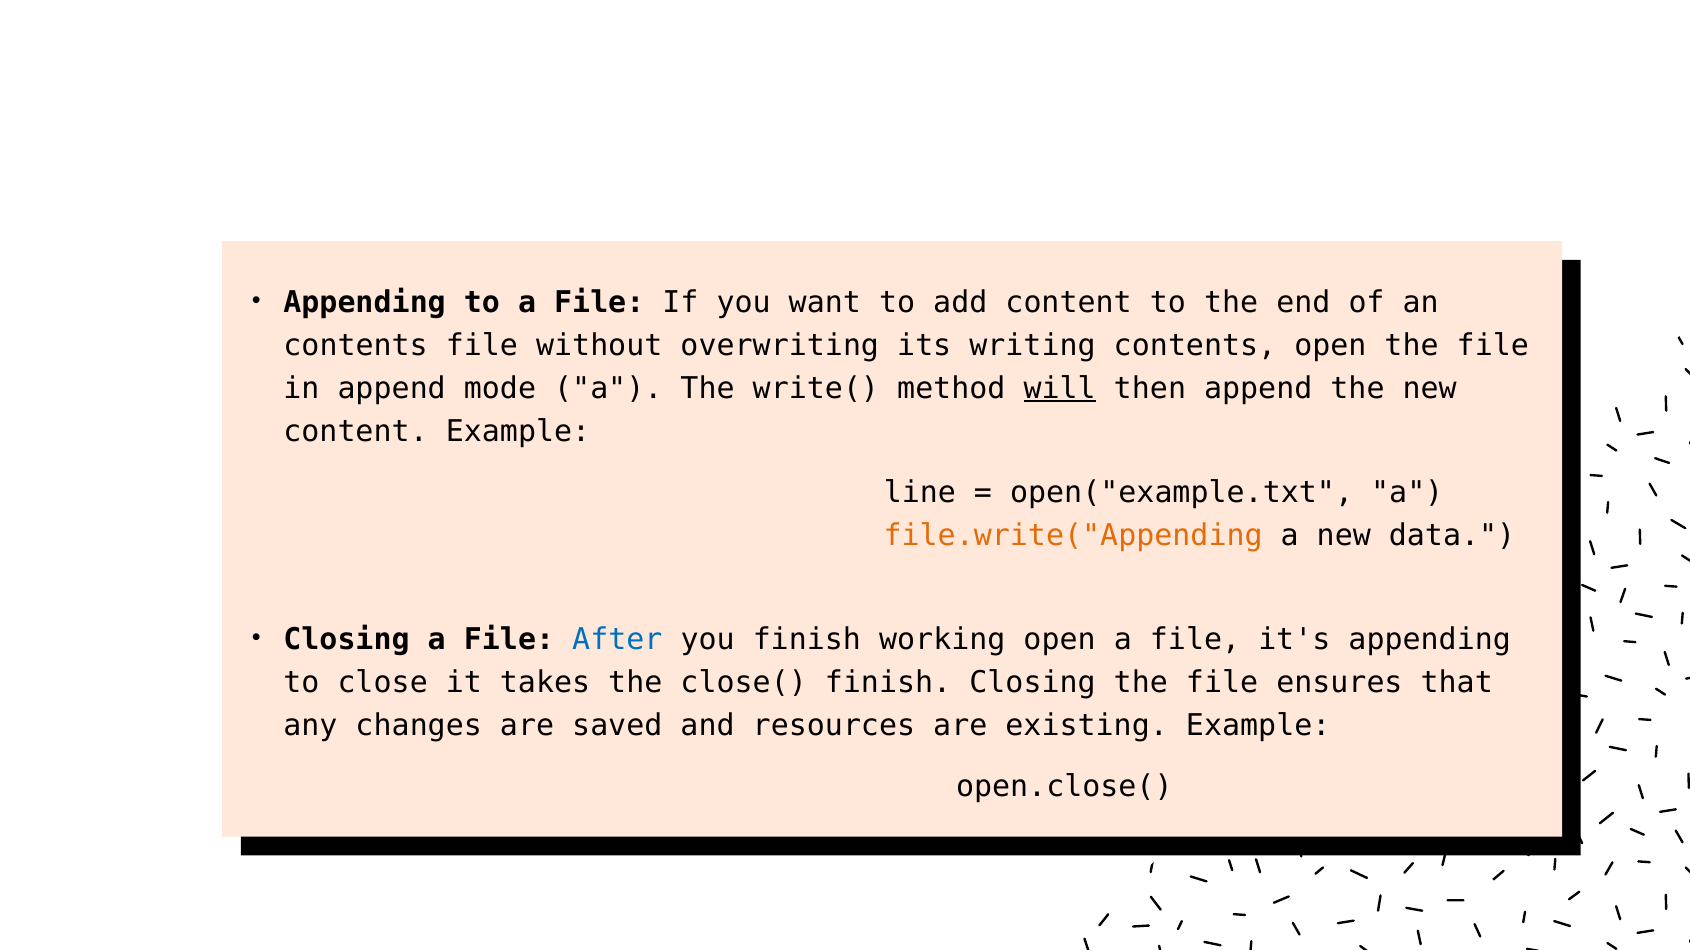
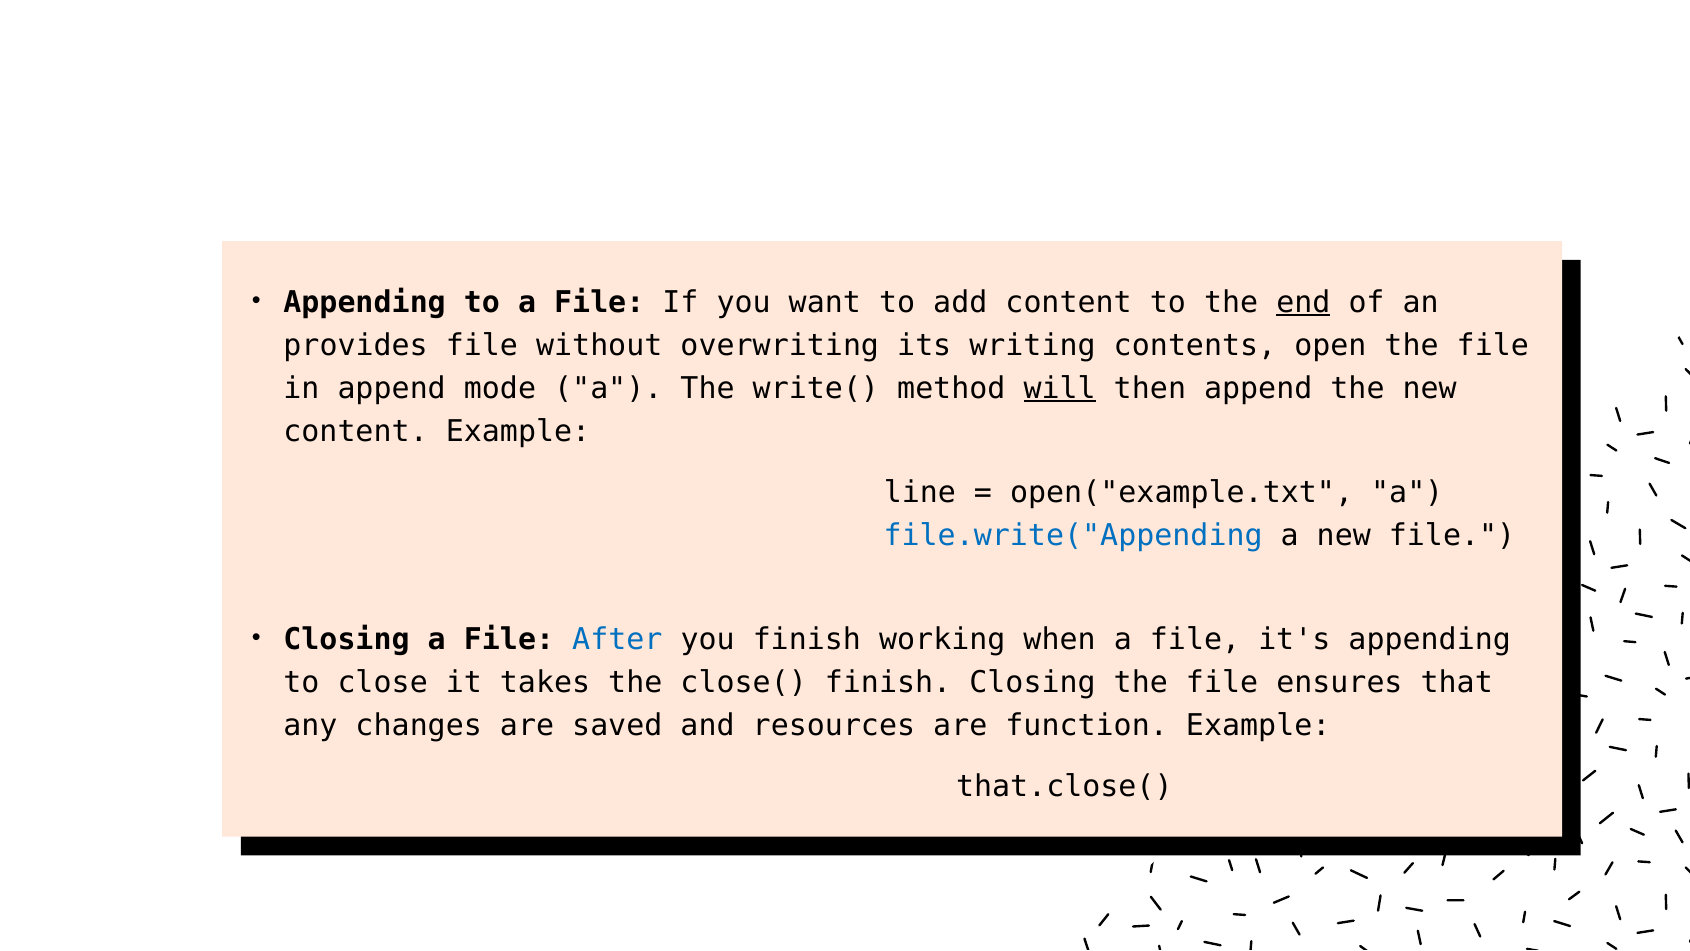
end underline: none -> present (1303, 302)
contents: contents -> provides (356, 345)
file.write("Appending colour: orange -> blue (1073, 535)
new data: data -> file (1452, 535)
working open: open -> when (1060, 639)
existing: existing -> function (1087, 725)
open.close(: open.close( -> that.close( (1064, 786)
